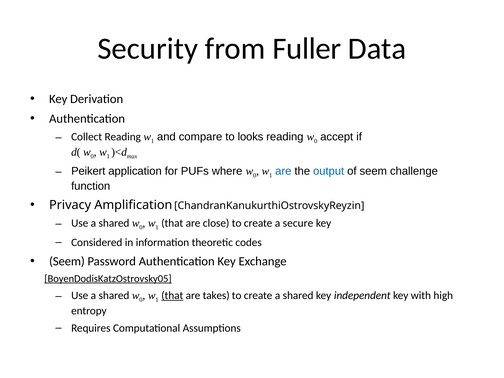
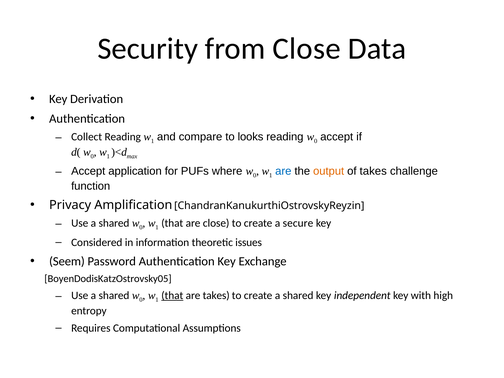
from Fuller: Fuller -> Close (307, 49)
Peikert: Peikert -> Accept (88, 171)
output colour: blue -> orange (329, 171)
of seem: seem -> takes (373, 171)
codes: codes -> issues (249, 242)
BoyenDodisKatzOstrovsky05 underline: present -> none (108, 279)
